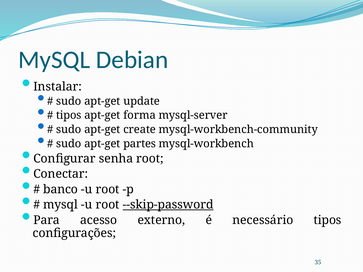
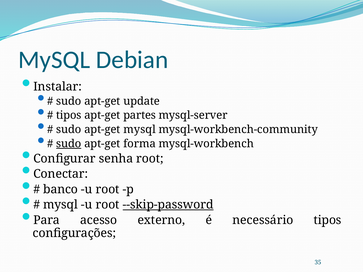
forma: forma -> partes (140, 115)
apt-get create: create -> mysql (140, 130)
sudo underline: none -> present (69, 144)
partes: partes -> forma (140, 144)
